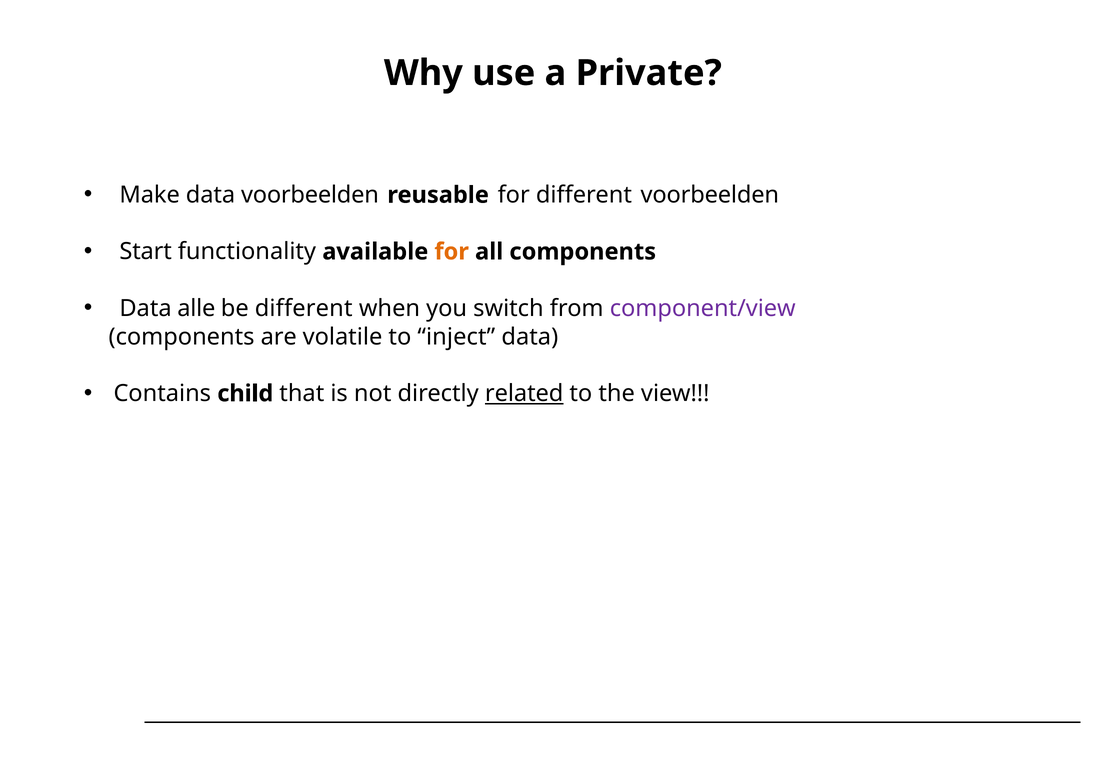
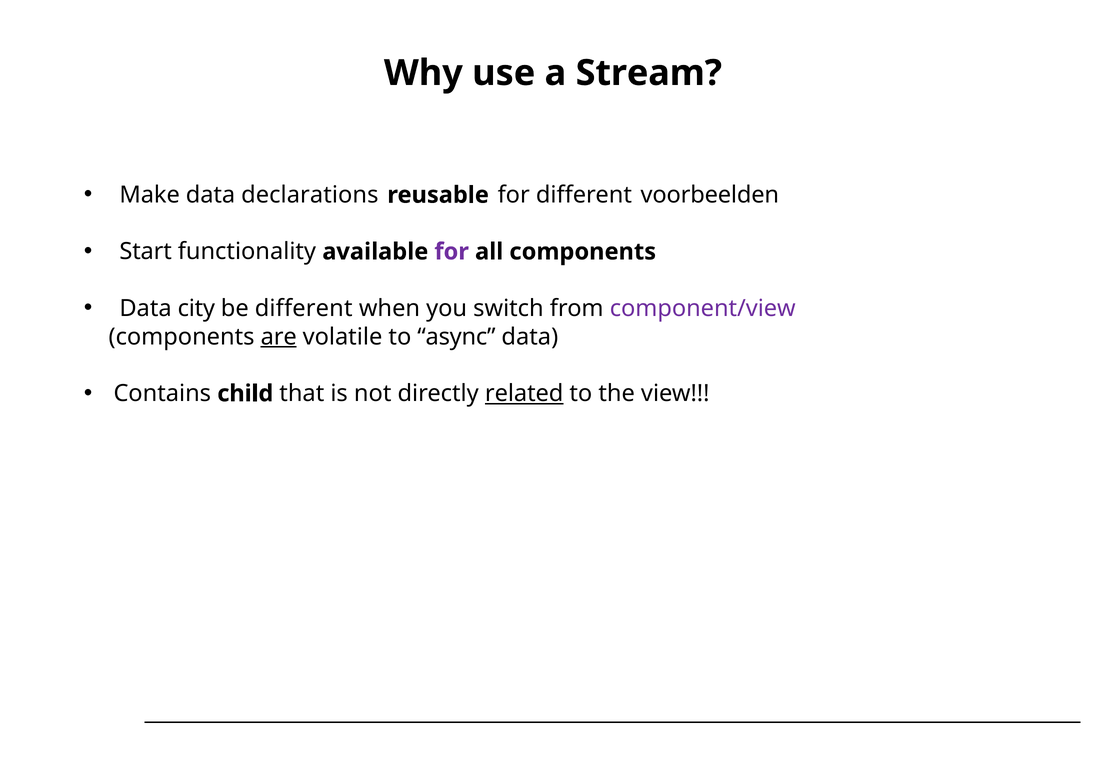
Private: Private -> Stream (649, 73)
data voorbeelden: voorbeelden -> declarations (310, 195)
for colour: orange -> purple (452, 252)
alle: alle -> city (196, 309)
are underline: none -> present (279, 337)
inject: inject -> async (456, 337)
